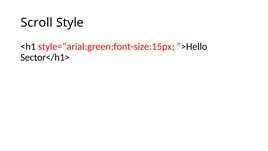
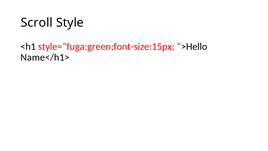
style=“arial:green;font-size:15px: style=“arial:green;font-size:15px -> style=“fuga:green;font-size:15px (106, 46)
Sector</h1>: Sector</h1> -> Name</h1> (45, 57)
